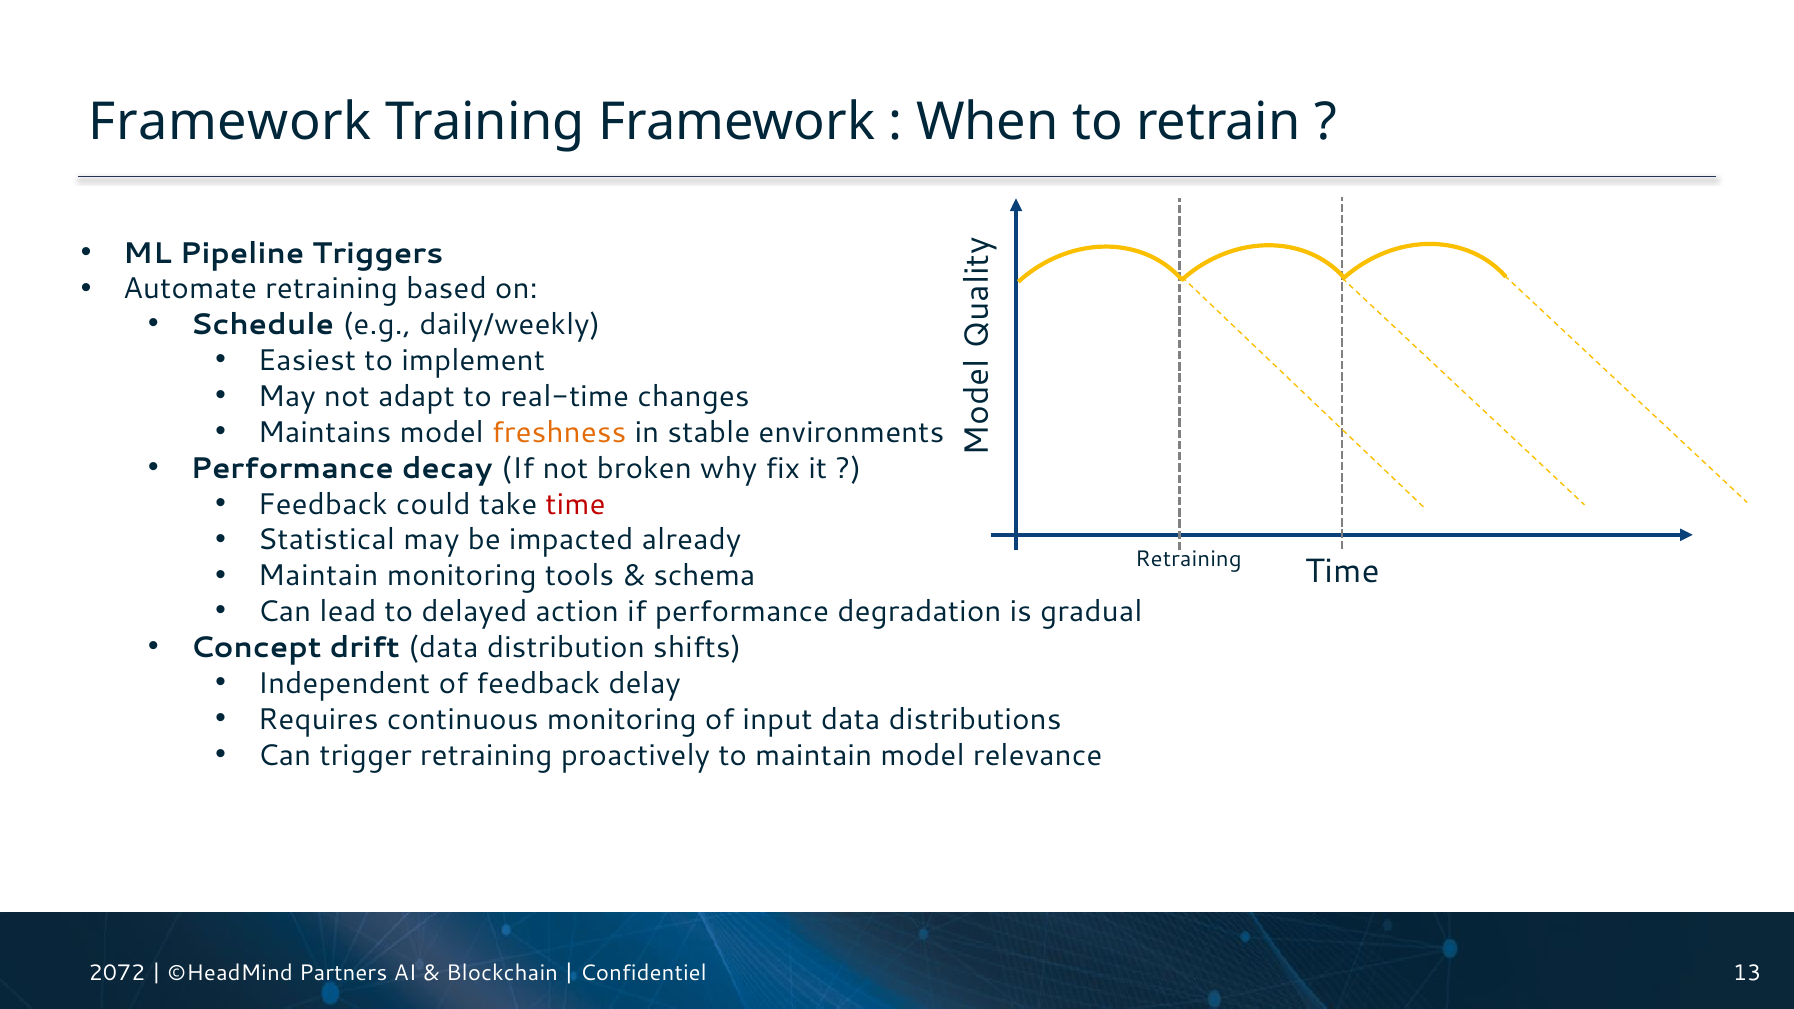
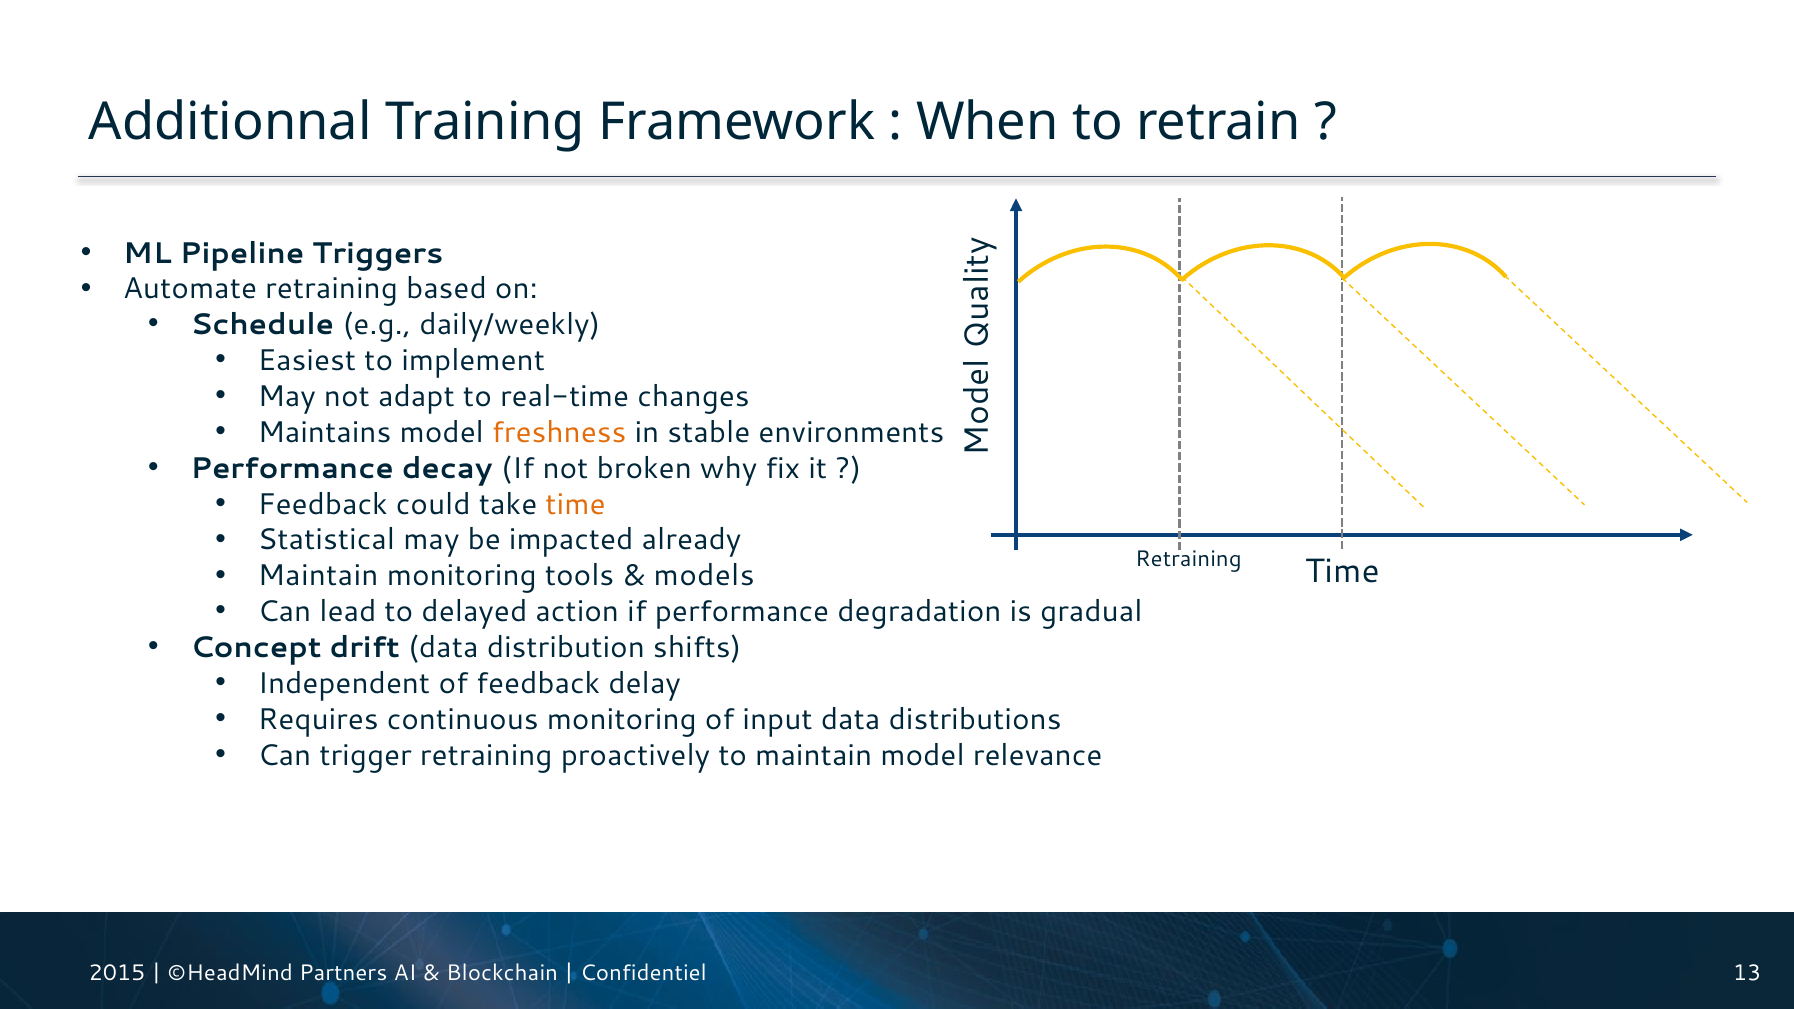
Framework: Framework -> Additionnal (230, 122)
time colour: red -> orange (576, 504)
schema: schema -> models (704, 576)
2072: 2072 -> 2015 (117, 974)
